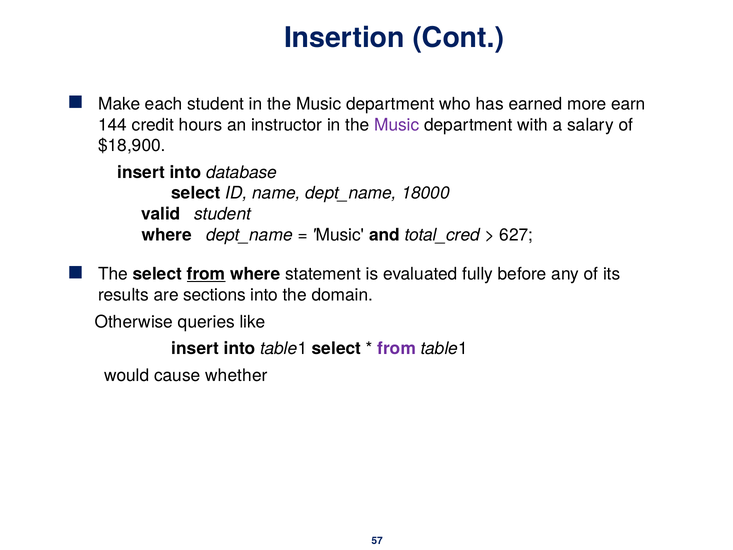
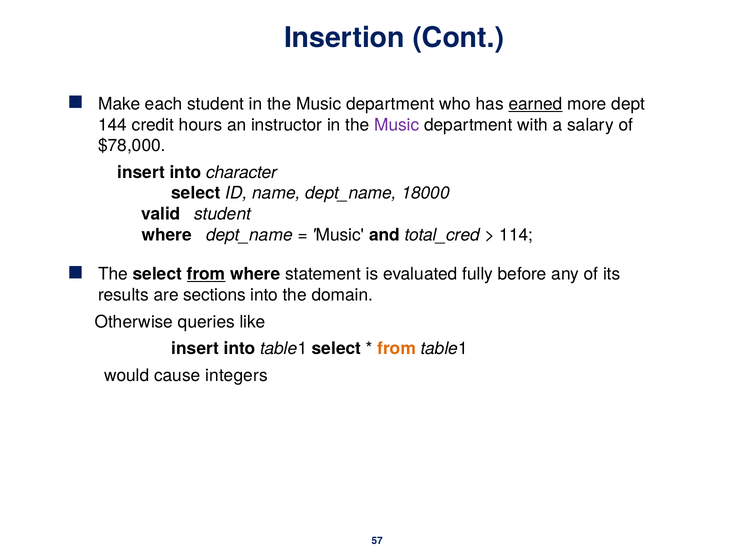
earned underline: none -> present (535, 104)
earn: earn -> dept (628, 104)
$18,900: $18,900 -> $78,000 (132, 146)
database: database -> character (242, 172)
627: 627 -> 114 (516, 235)
from colour: purple -> orange (397, 349)
whether: whether -> integers (237, 375)
